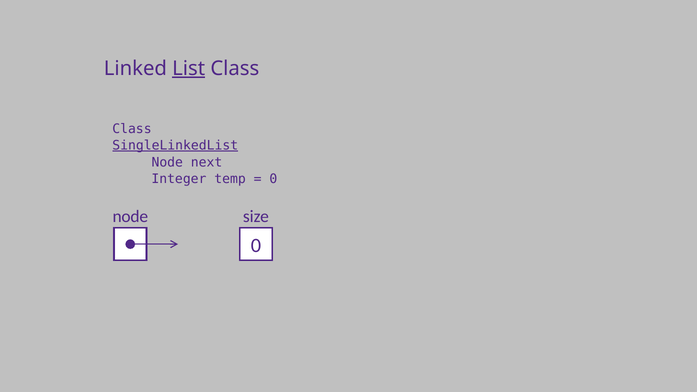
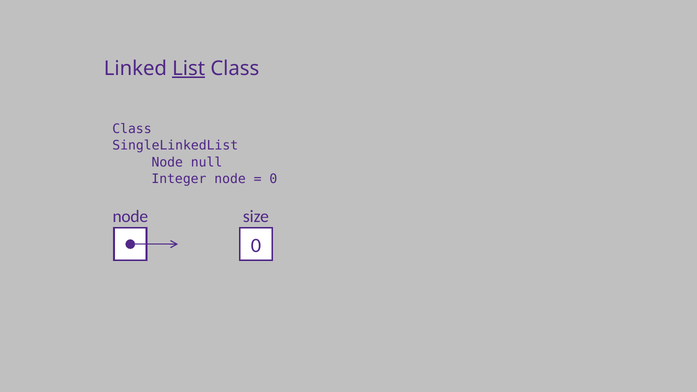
SingleLinkedList underline: present -> none (175, 145)
next: next -> null (207, 162)
Integer temp: temp -> node (230, 179)
